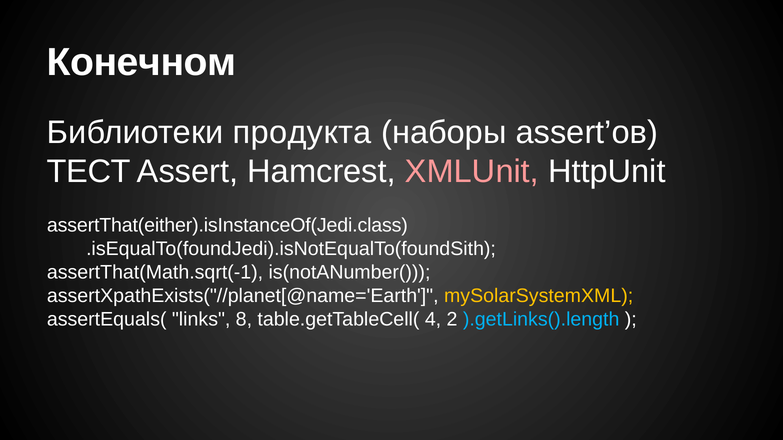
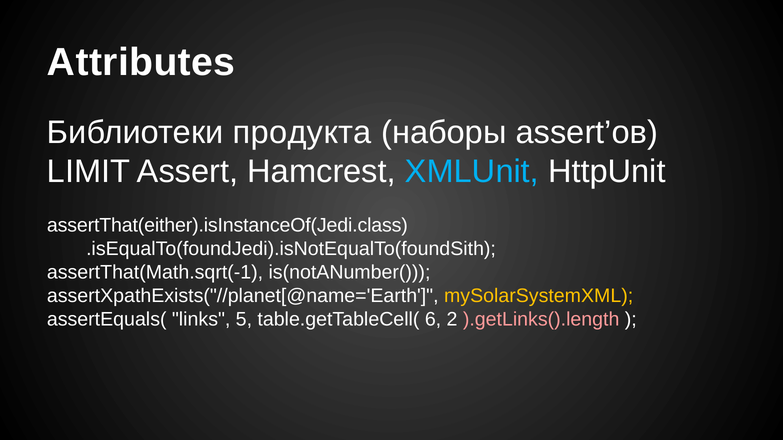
Конечном: Конечном -> Attributes (141, 62)
ТЕСТ: ТЕСТ -> LIMIT (89, 172)
XMLUnit colour: pink -> light blue (472, 172)
8: 8 -> 5 (244, 319)
4: 4 -> 6 (433, 319)
).getLinks().length colour: light blue -> pink (541, 319)
